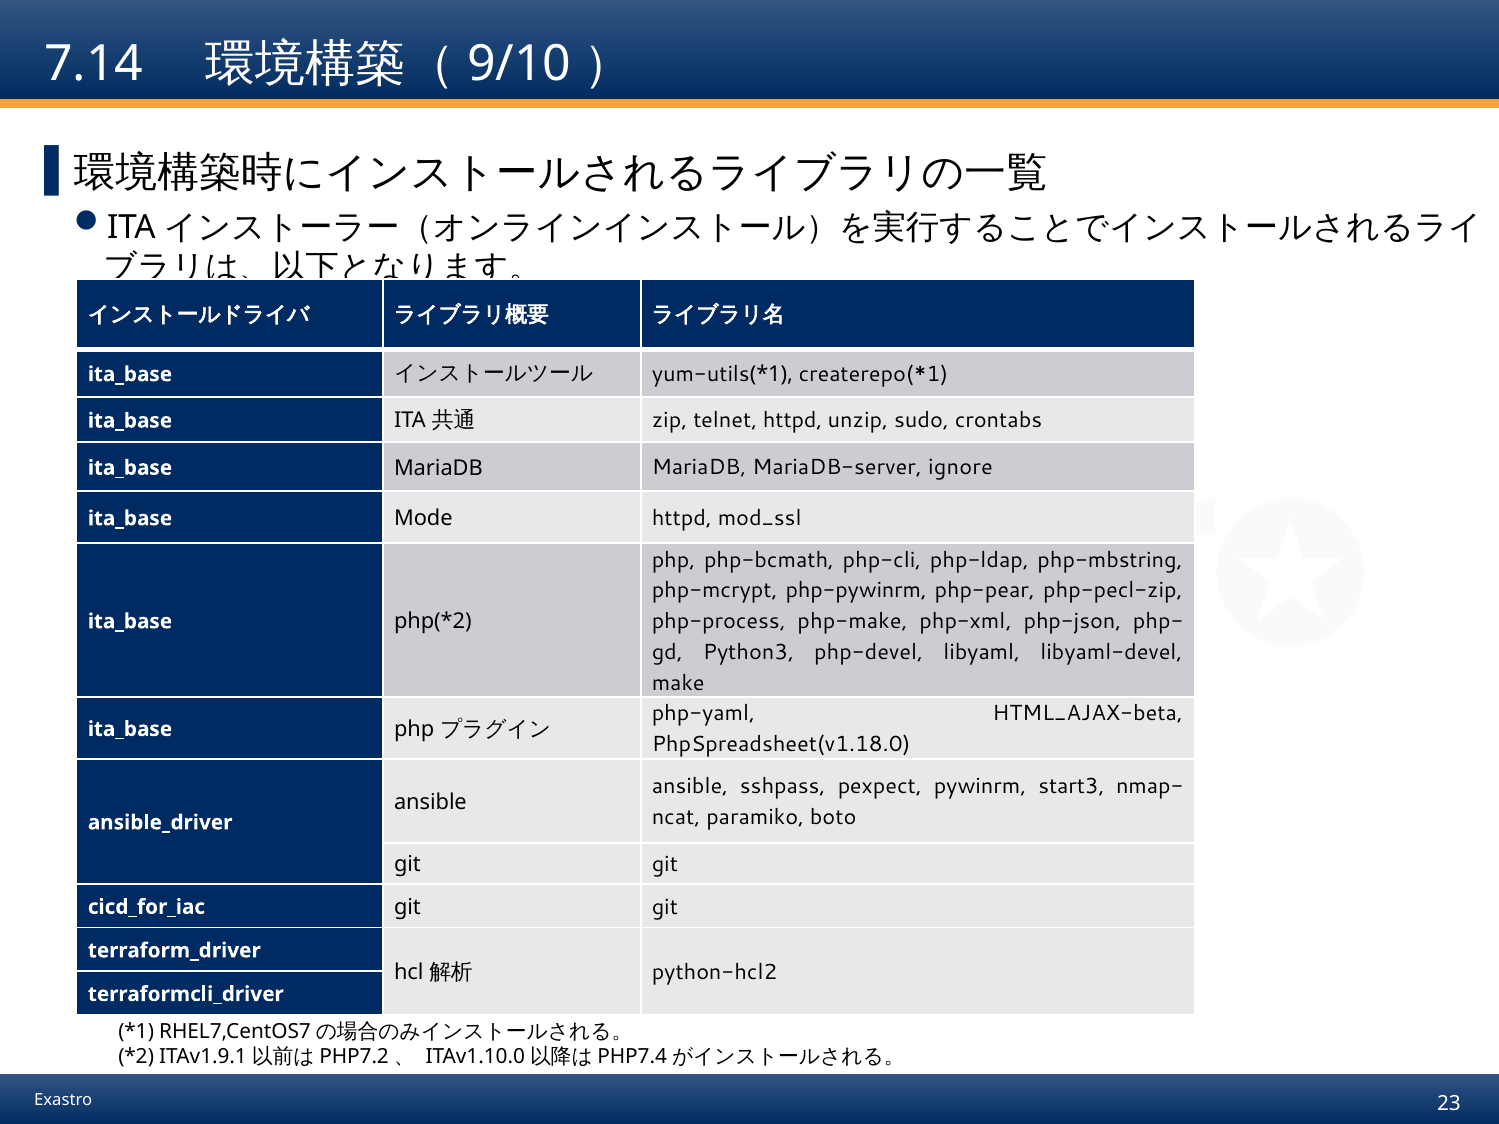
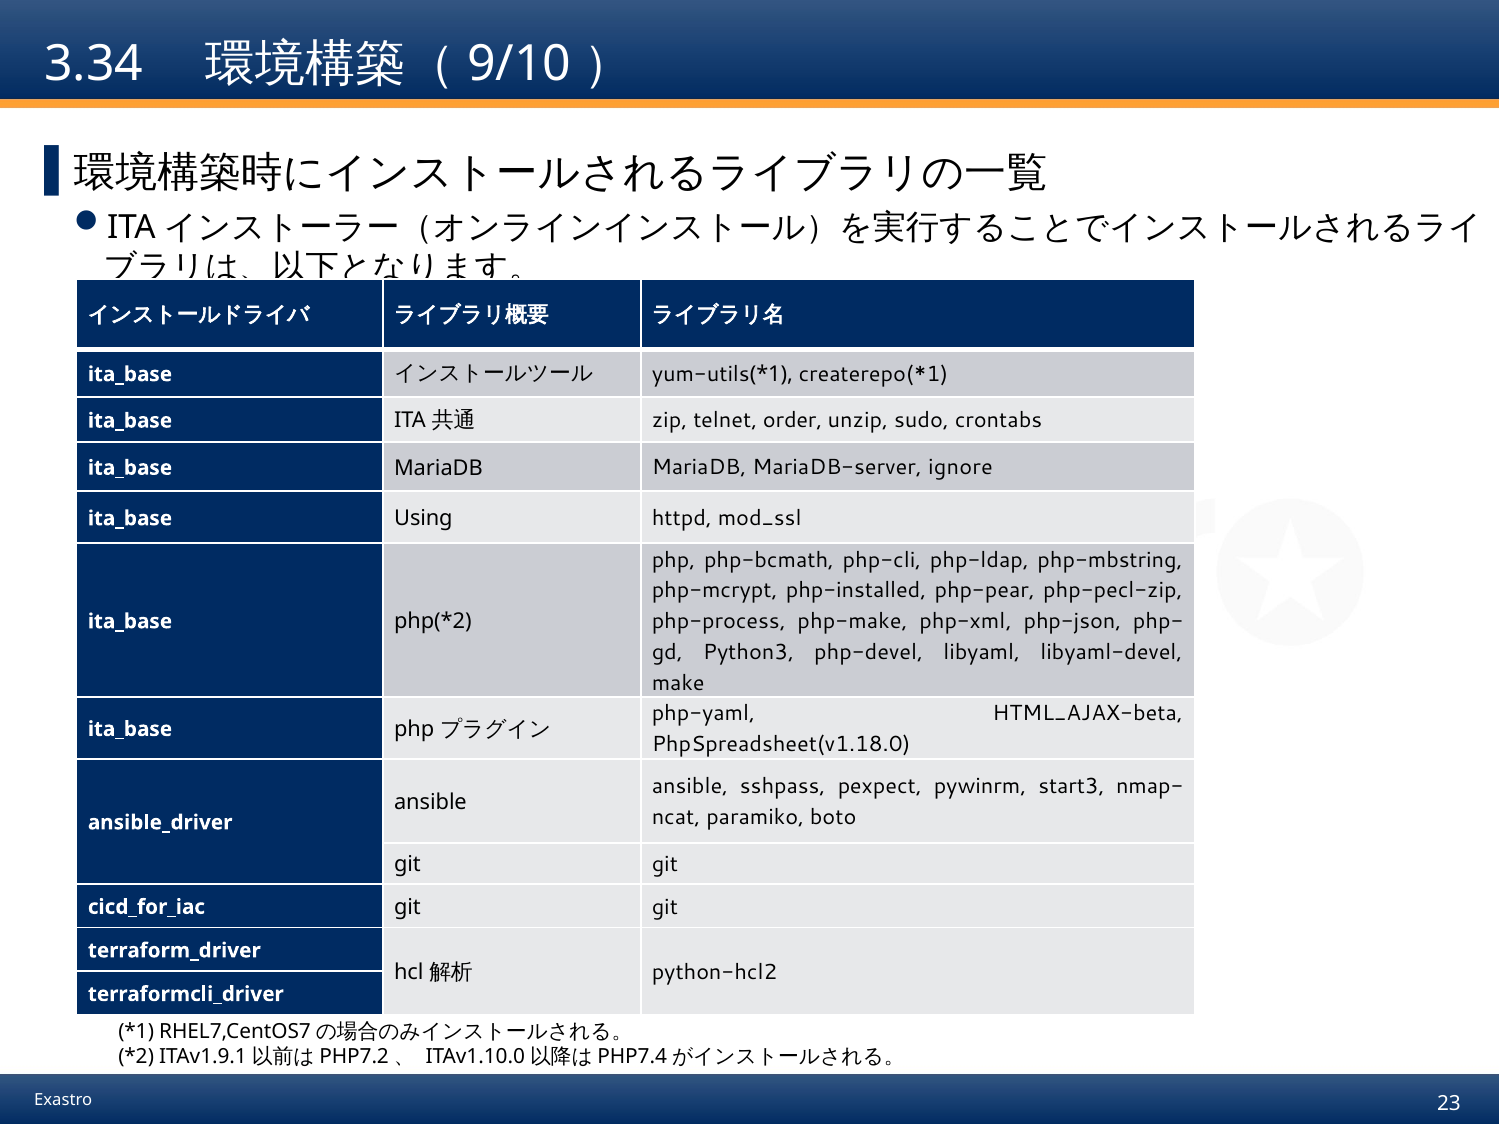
7.14: 7.14 -> 3.34 (94, 64)
telnet httpd: httpd -> order (793, 421)
Mode: Mode -> Using (423, 519)
php-pywinrm: php-pywinrm -> php-installed (856, 591)
